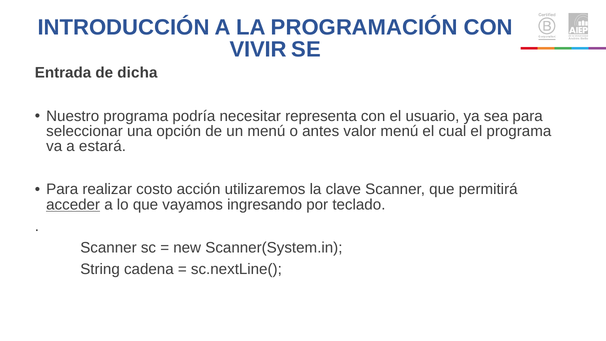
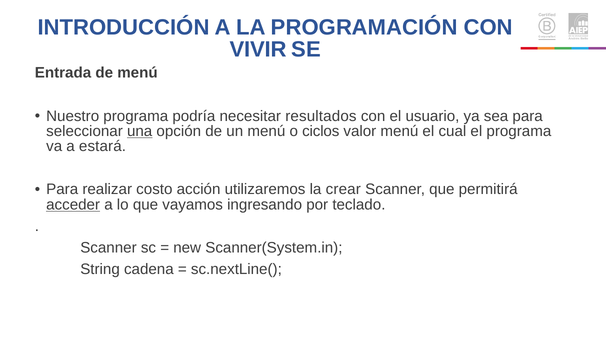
de dicha: dicha -> menú (137, 73)
representa: representa -> resultados (321, 116)
una underline: none -> present (140, 131)
antes: antes -> ciclos (321, 131)
clave: clave -> crear (343, 189)
